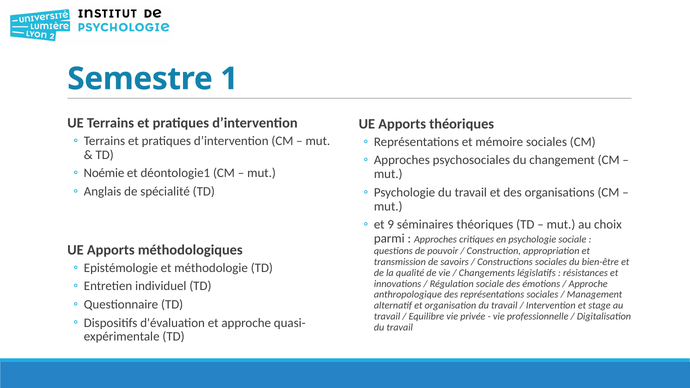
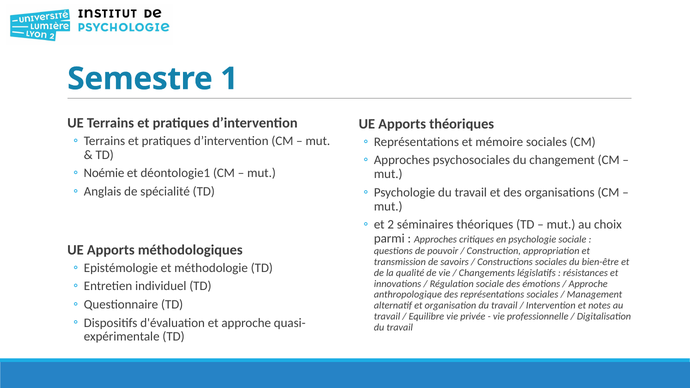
9: 9 -> 2 (391, 225)
stage: stage -> notes (599, 306)
